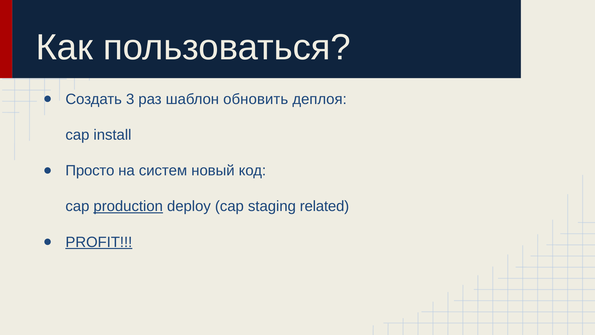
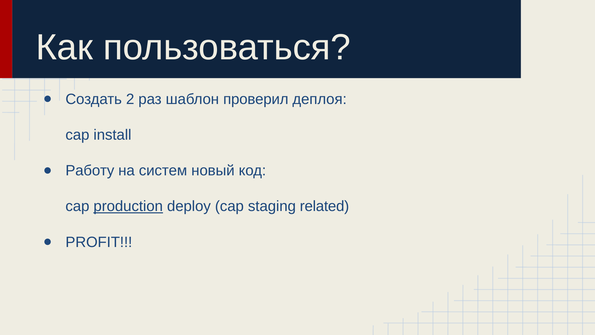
3: 3 -> 2 (130, 99)
обновить: обновить -> проверил (256, 99)
Просто: Просто -> Работу (90, 170)
PROFIT underline: present -> none (99, 242)
